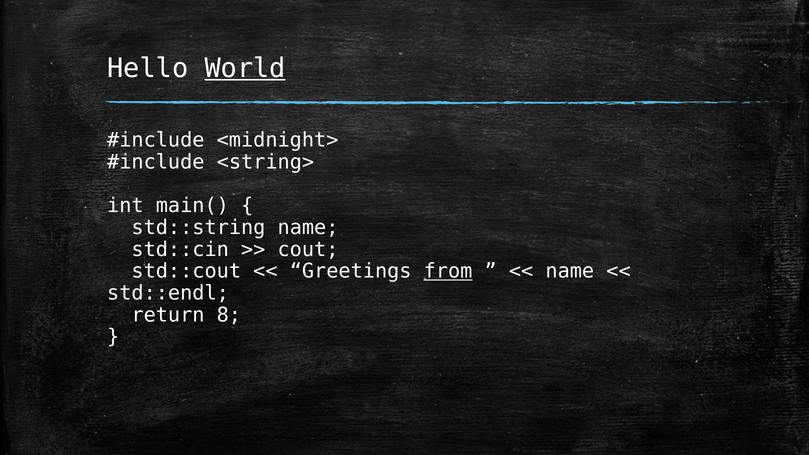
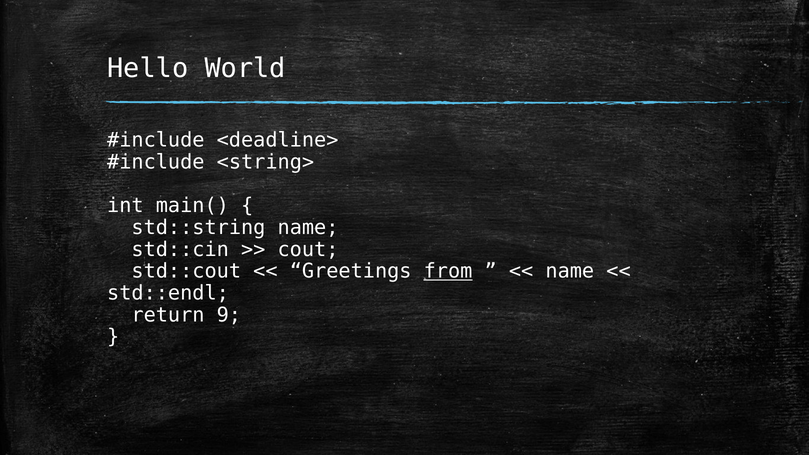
World underline: present -> none (245, 68)
<midnight>: <midnight> -> <deadline> (278, 140)
8: 8 -> 9 (229, 315)
